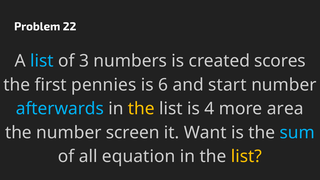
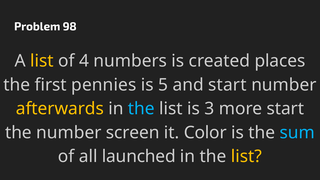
22: 22 -> 98 (70, 27)
list colour: light blue -> yellow (42, 61)
3: 3 -> 4 (84, 61)
scores: scores -> places (280, 61)
6: 6 -> 5 (163, 85)
afterwards colour: light blue -> yellow (60, 109)
the colour: yellow -> light blue (141, 109)
4: 4 -> 3 (209, 109)
more area: area -> start (285, 109)
Want: Want -> Color (205, 133)
equation: equation -> launched (139, 157)
